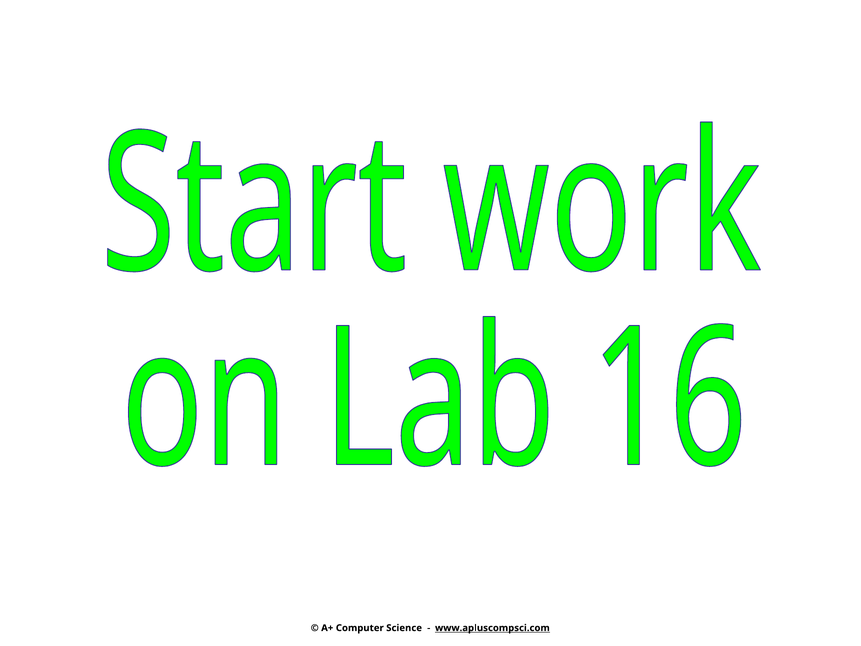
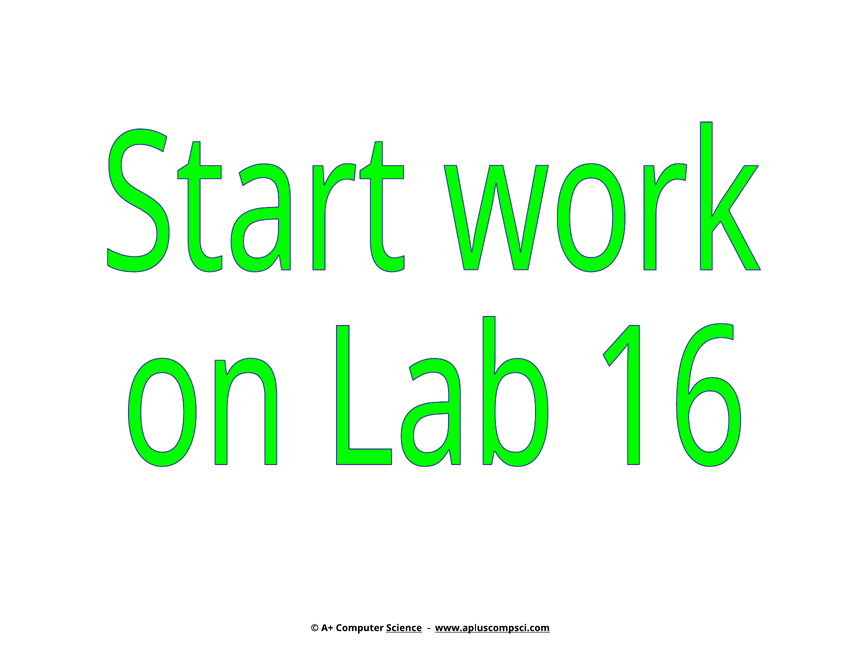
Science underline: none -> present (404, 628)
